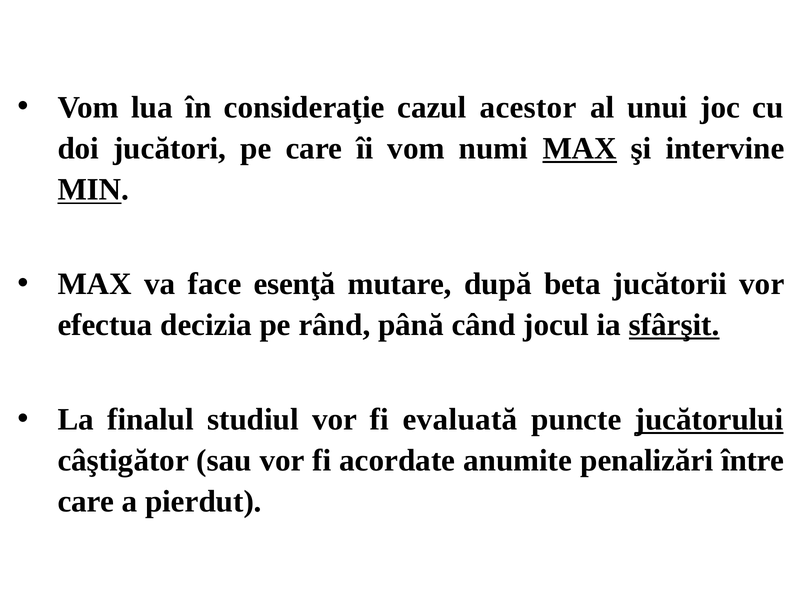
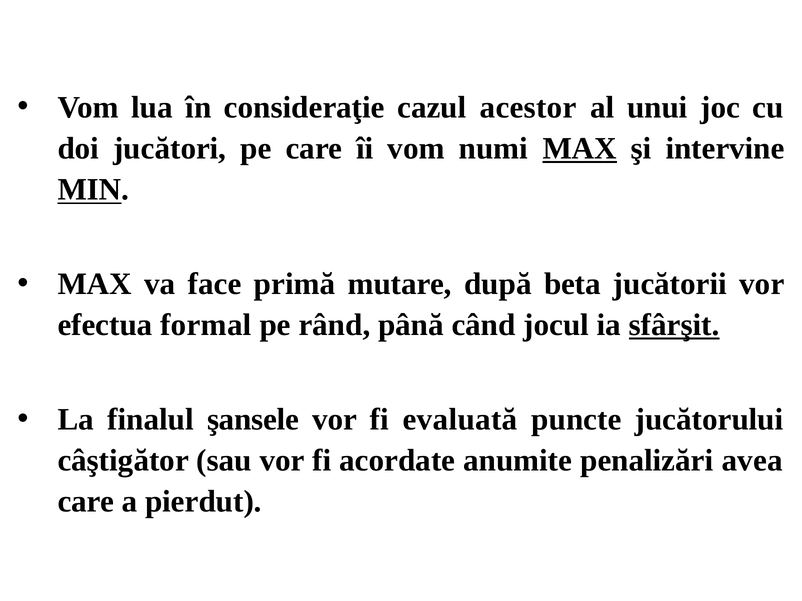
esenţă: esenţă -> primă (295, 284)
decizia: decizia -> formal (206, 325)
studiul: studiul -> şansele (253, 420)
jucătorului underline: present -> none (709, 420)
între: între -> avea (752, 461)
